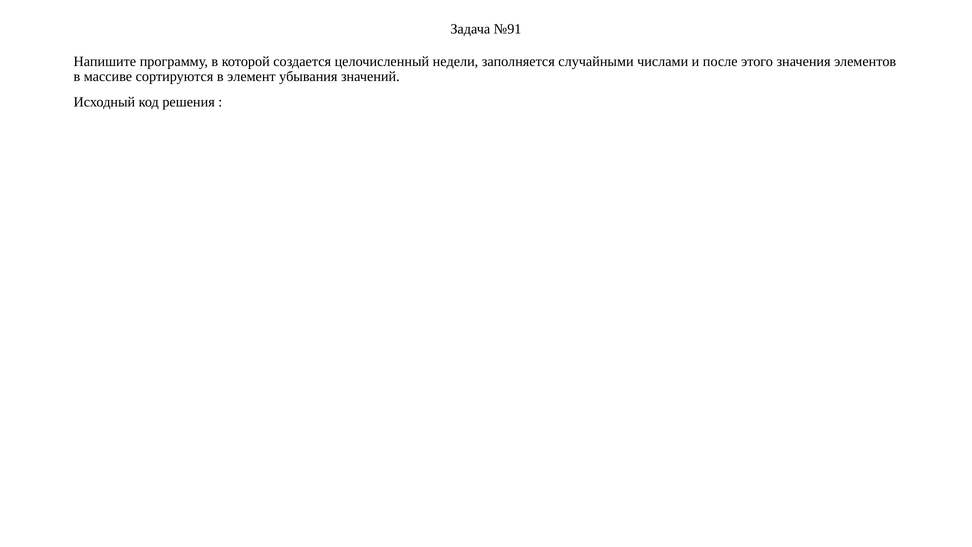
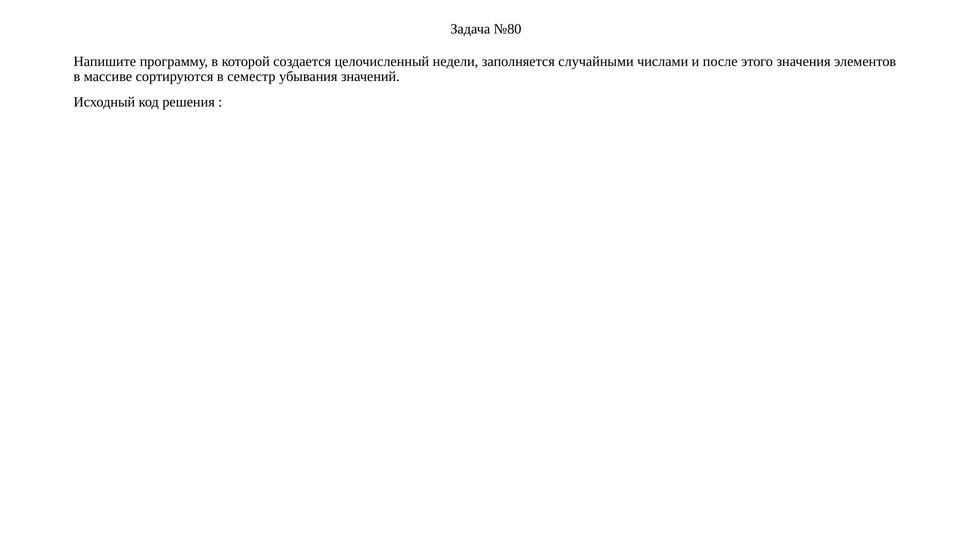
№91: №91 -> №80 (508, 29)
элемент: элемент -> семестр (251, 77)
